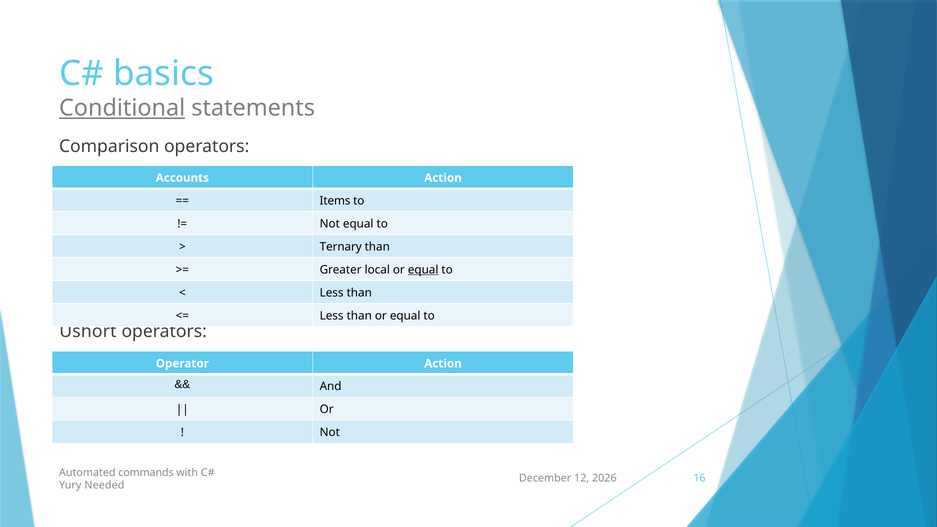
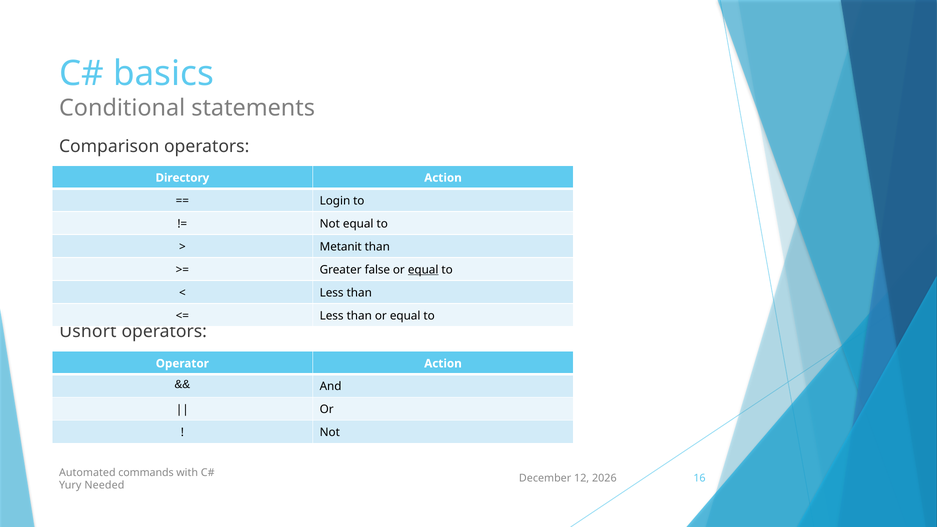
Conditional underline: present -> none (122, 108)
Accounts: Accounts -> Directory (182, 178)
Items: Items -> Login (335, 201)
Ternary: Ternary -> Metanit (341, 247)
local: local -> false (377, 270)
